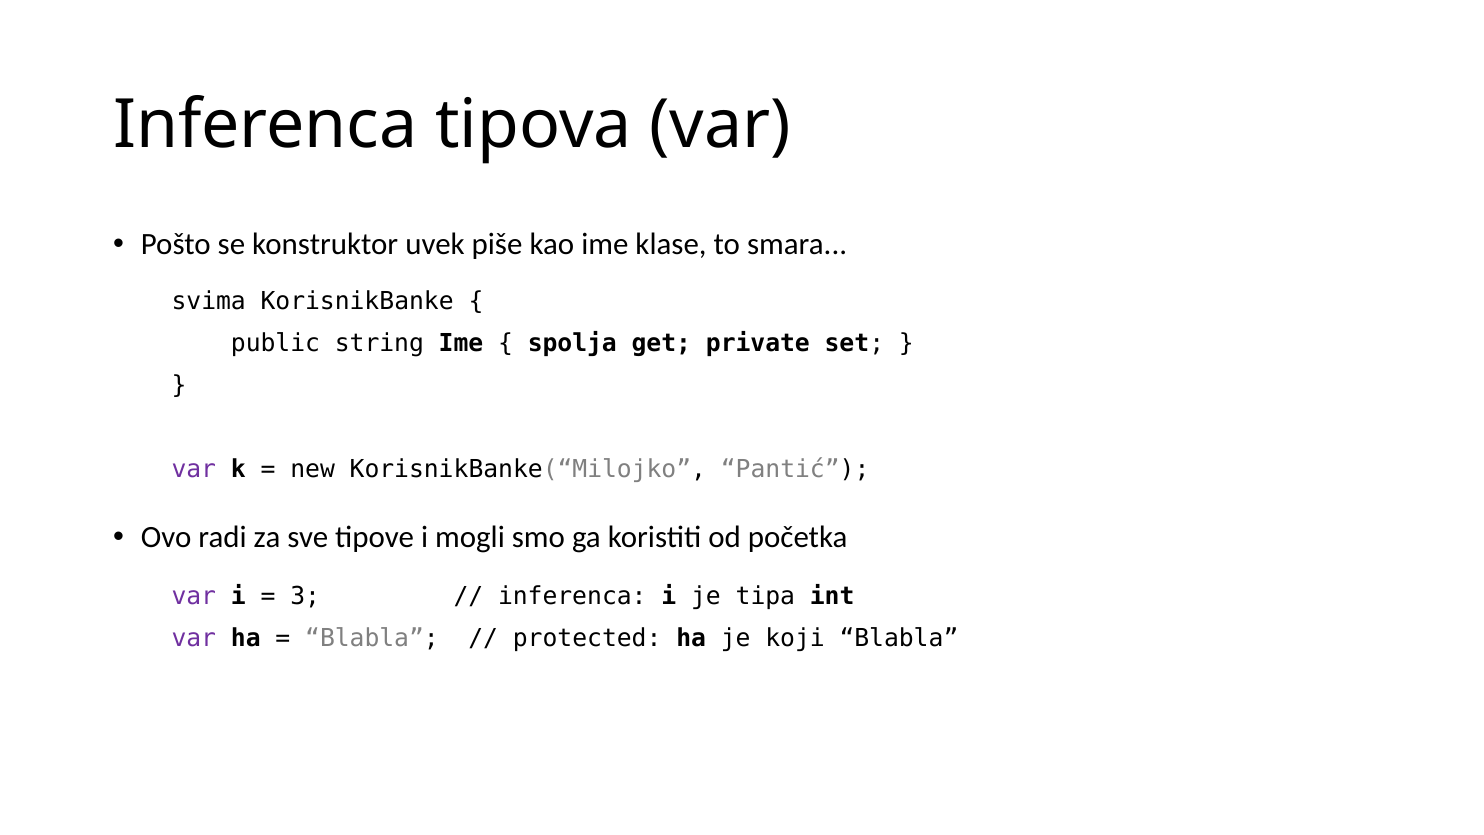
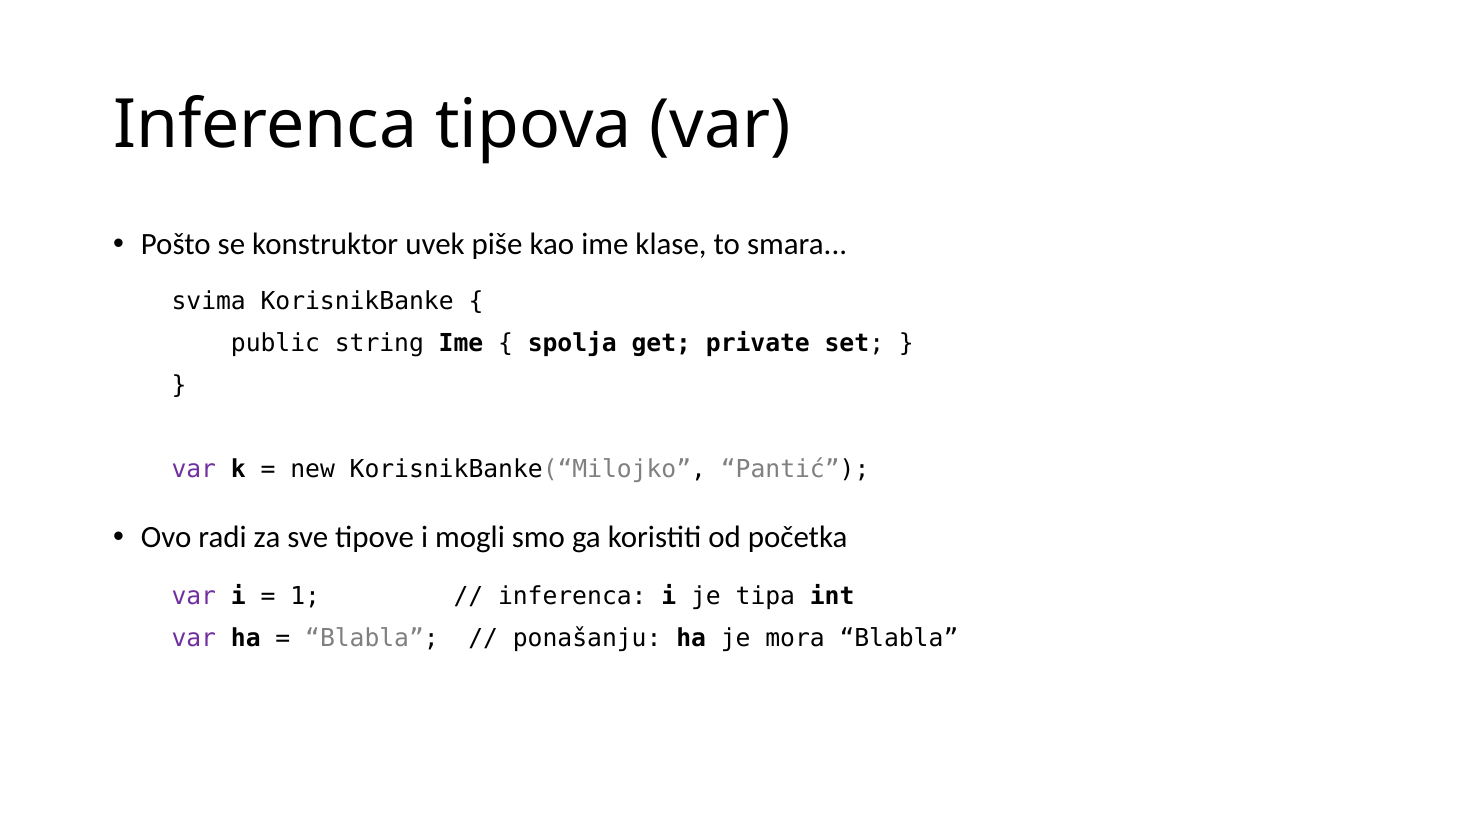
3: 3 -> 1 (305, 596)
protected: protected -> ponašanju (587, 638)
koji: koji -> mora (795, 638)
